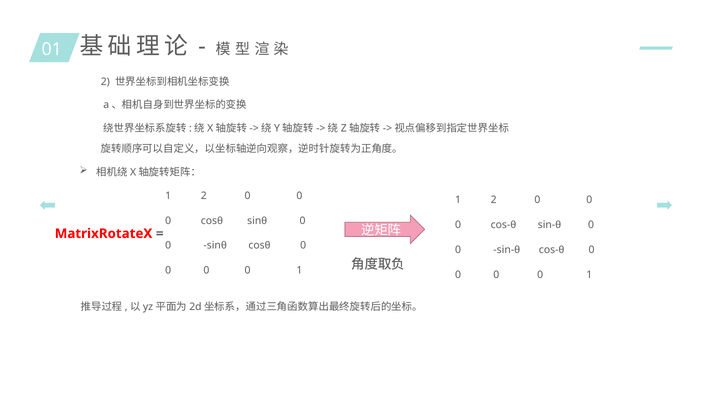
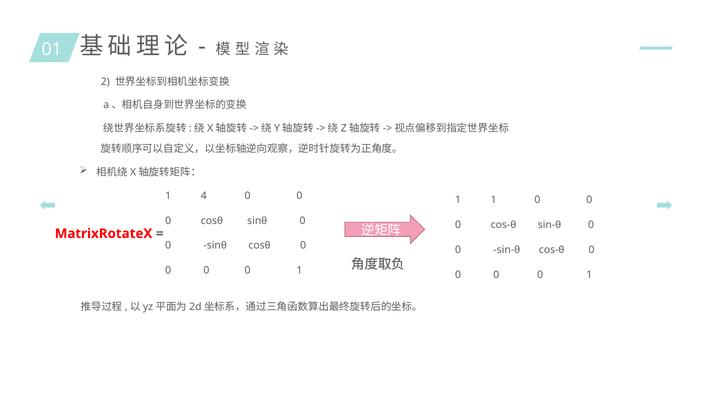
2: 2 -> 4 (204, 196)
2: 2 -> 1 (494, 200)
